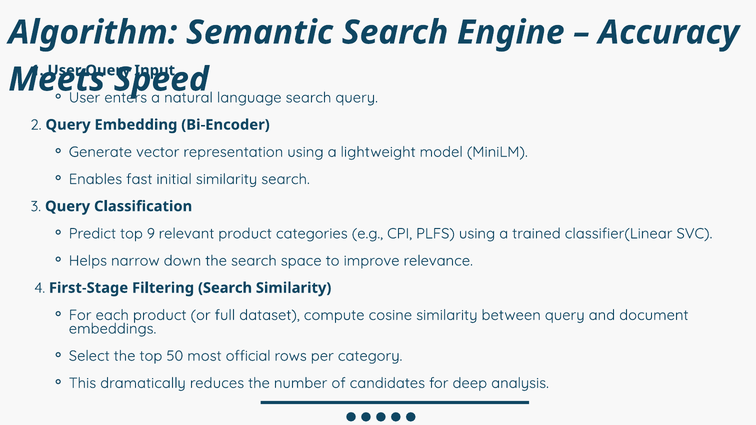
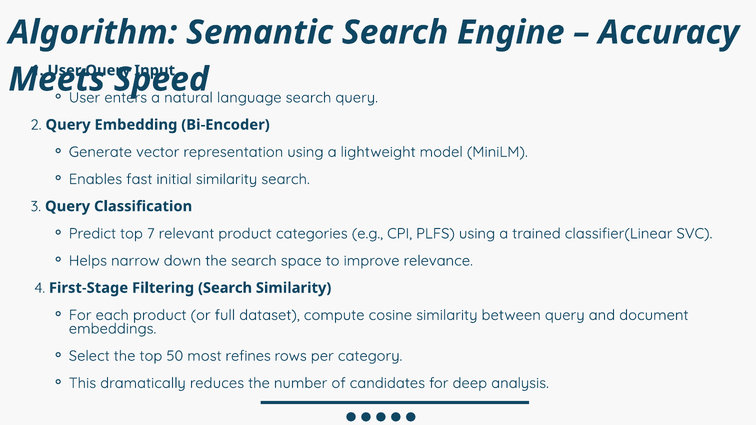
9: 9 -> 7 (151, 234)
official: official -> refines (248, 356)
